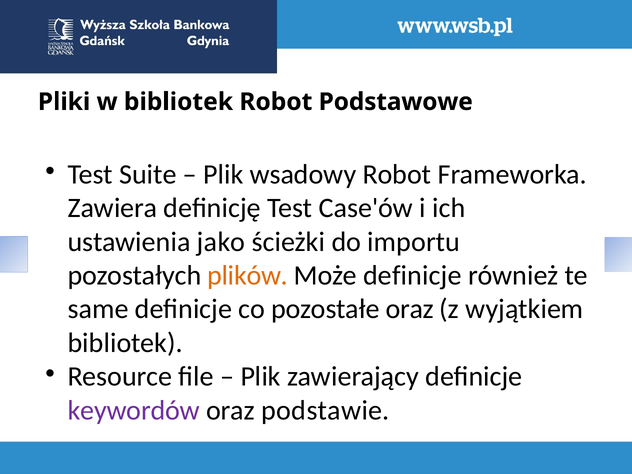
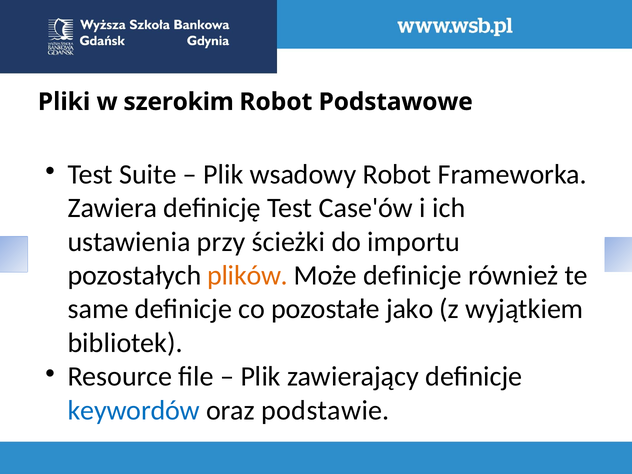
w bibliotek: bibliotek -> szerokim (179, 102)
jako: jako -> przy (221, 242)
pozostałe oraz: oraz -> jako (410, 309)
keywordów colour: purple -> blue (134, 410)
